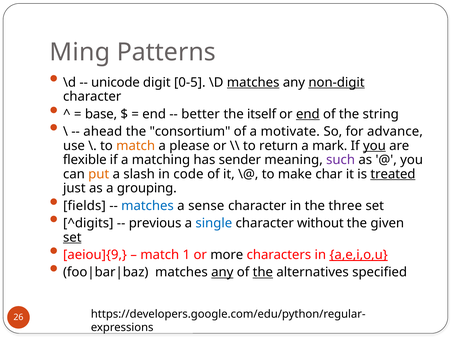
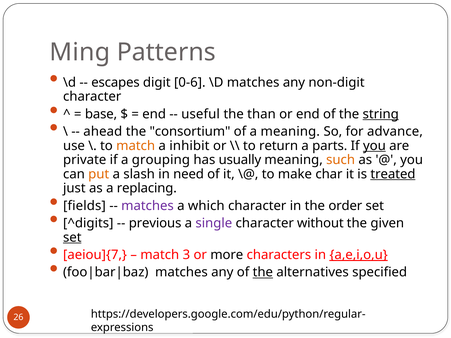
unicode: unicode -> escapes (115, 82)
0-5: 0-5 -> 0-6 (190, 82)
matches underline: present -> none (253, 82)
non-digit underline: present -> none (337, 82)
better: better -> useful (201, 114)
itself: itself -> than (261, 114)
end underline: present -> none (308, 114)
string underline: none -> present (381, 114)
a motivate: motivate -> meaning (290, 132)
please: please -> inhibit (189, 146)
mark: mark -> parts (330, 146)
flexible: flexible -> private (85, 160)
matching: matching -> grouping (161, 160)
sender: sender -> usually (240, 160)
such colour: purple -> orange (341, 160)
code: code -> need (189, 174)
grouping: grouping -> replacing (147, 188)
matches colour: blue -> purple (148, 206)
sense: sense -> which (206, 206)
three: three -> order (345, 206)
single colour: blue -> purple (214, 223)
aeiou]{9: aeiou]{9 -> aeiou]{7 (95, 255)
1: 1 -> 3 (186, 255)
any underline: present -> none (222, 273)
